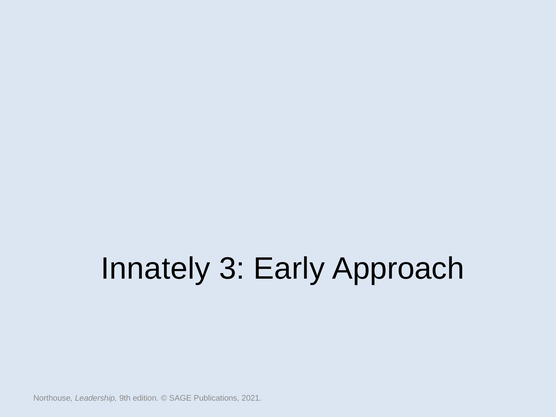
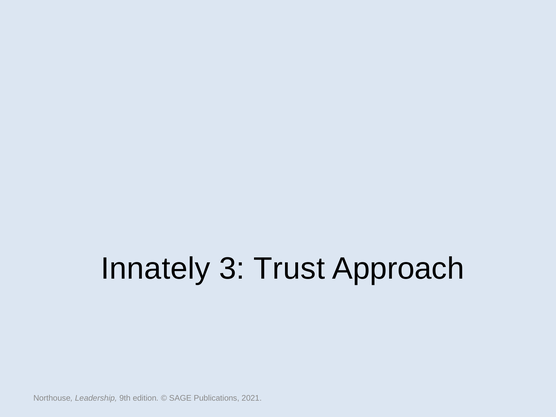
Early: Early -> Trust (289, 269)
